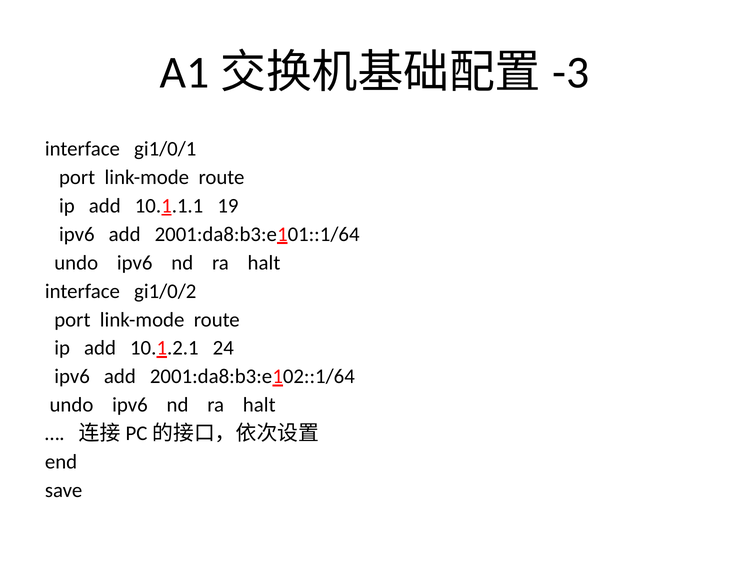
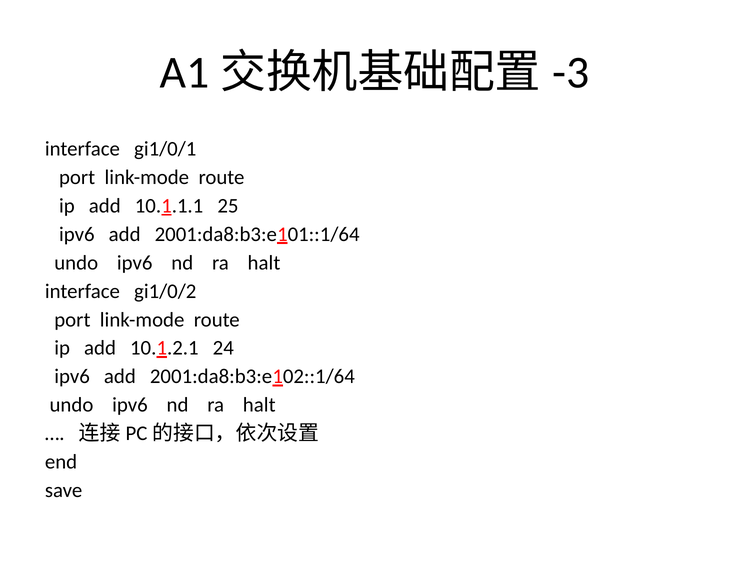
19: 19 -> 25 (228, 206)
